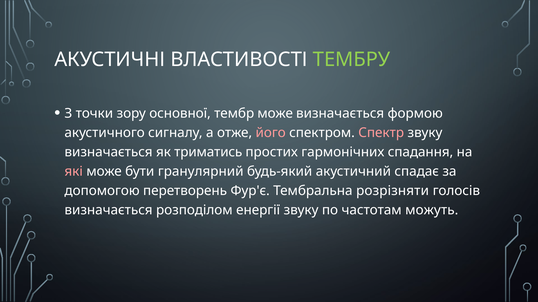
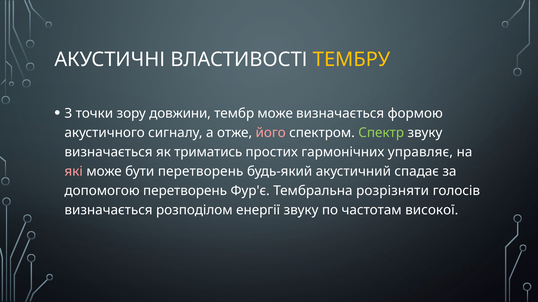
ТЕМБРУ colour: light green -> yellow (352, 60)
основної: основної -> довжини (180, 114)
Спектр colour: pink -> light green (381, 133)
спадання: спадання -> управляє (420, 152)
бути гранулярний: гранулярний -> перетворень (201, 172)
можуть: можуть -> високої (432, 210)
